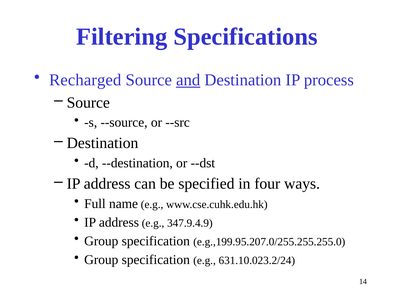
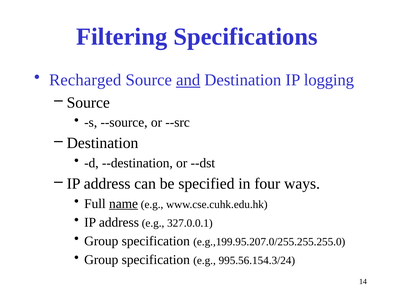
process: process -> logging (329, 80)
name underline: none -> present (124, 203)
347.9.4.9: 347.9.4.9 -> 327.0.0.1 (190, 223)
631.10.023.2/24: 631.10.023.2/24 -> 995.56.154.3/24 (257, 260)
